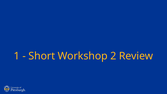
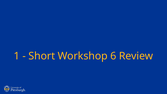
2: 2 -> 6 (113, 56)
